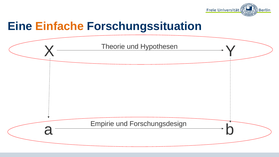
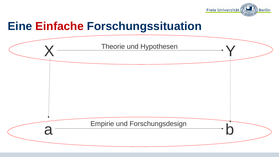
Einfache colour: orange -> red (60, 26)
